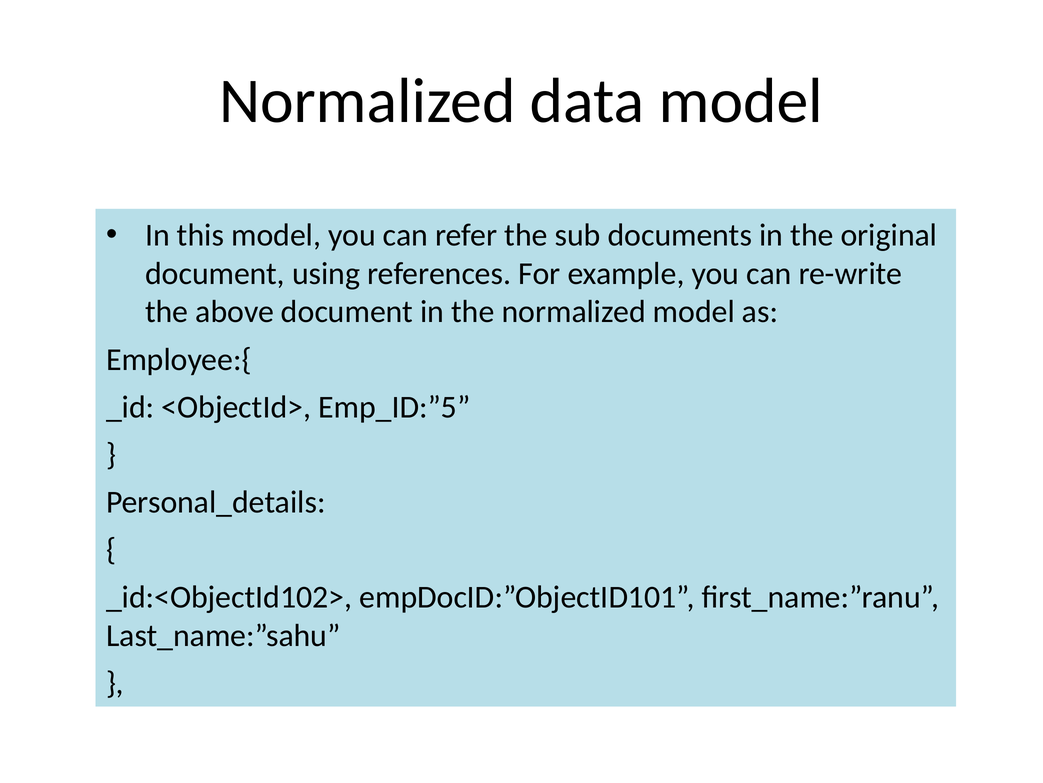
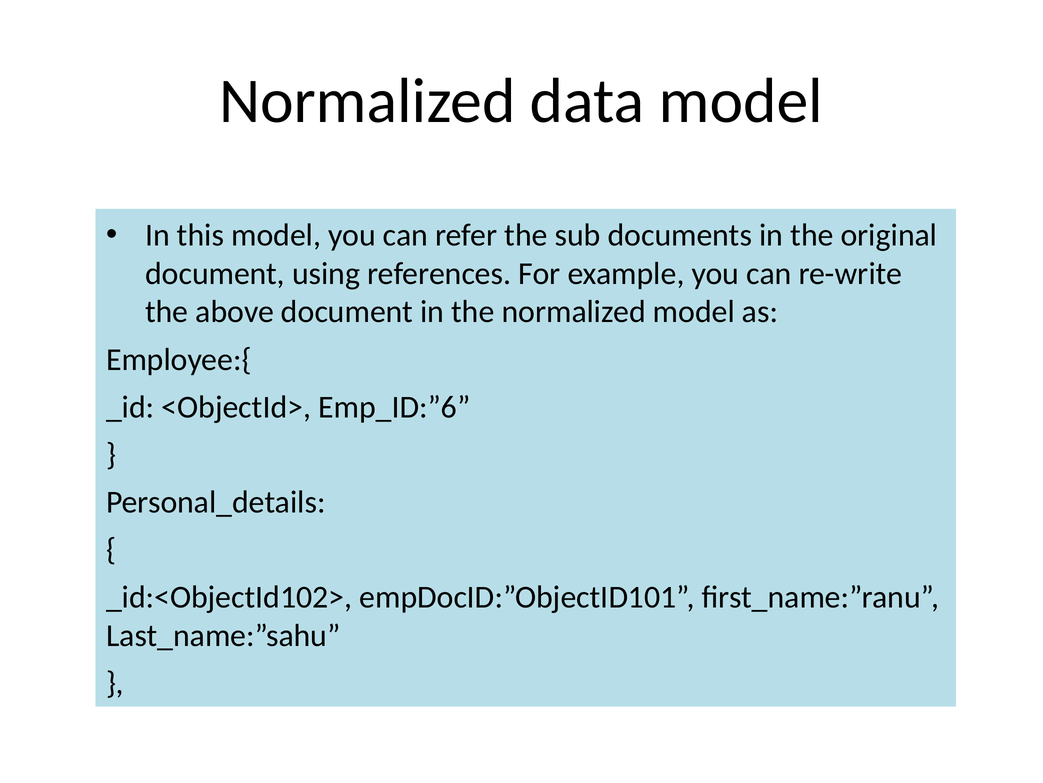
Emp_ID:”5: Emp_ID:”5 -> Emp_ID:”6 (394, 407)
